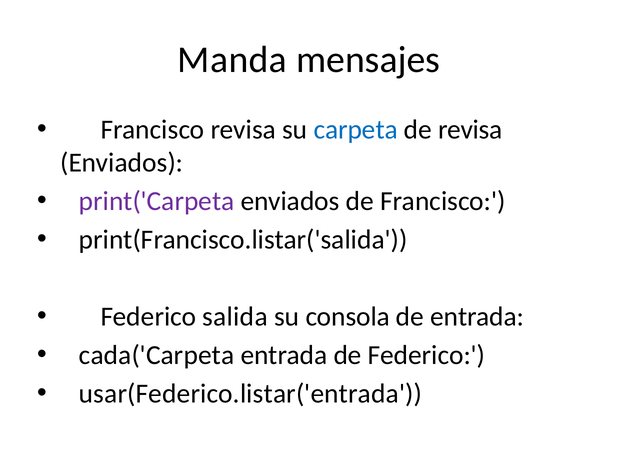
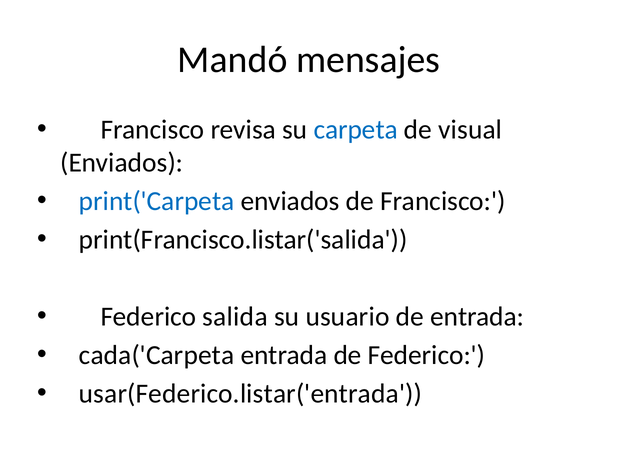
Manda: Manda -> Mandó (232, 60)
de revisa: revisa -> visual (470, 130)
print('Carpeta colour: purple -> blue (157, 201)
consola: consola -> usuario (348, 316)
